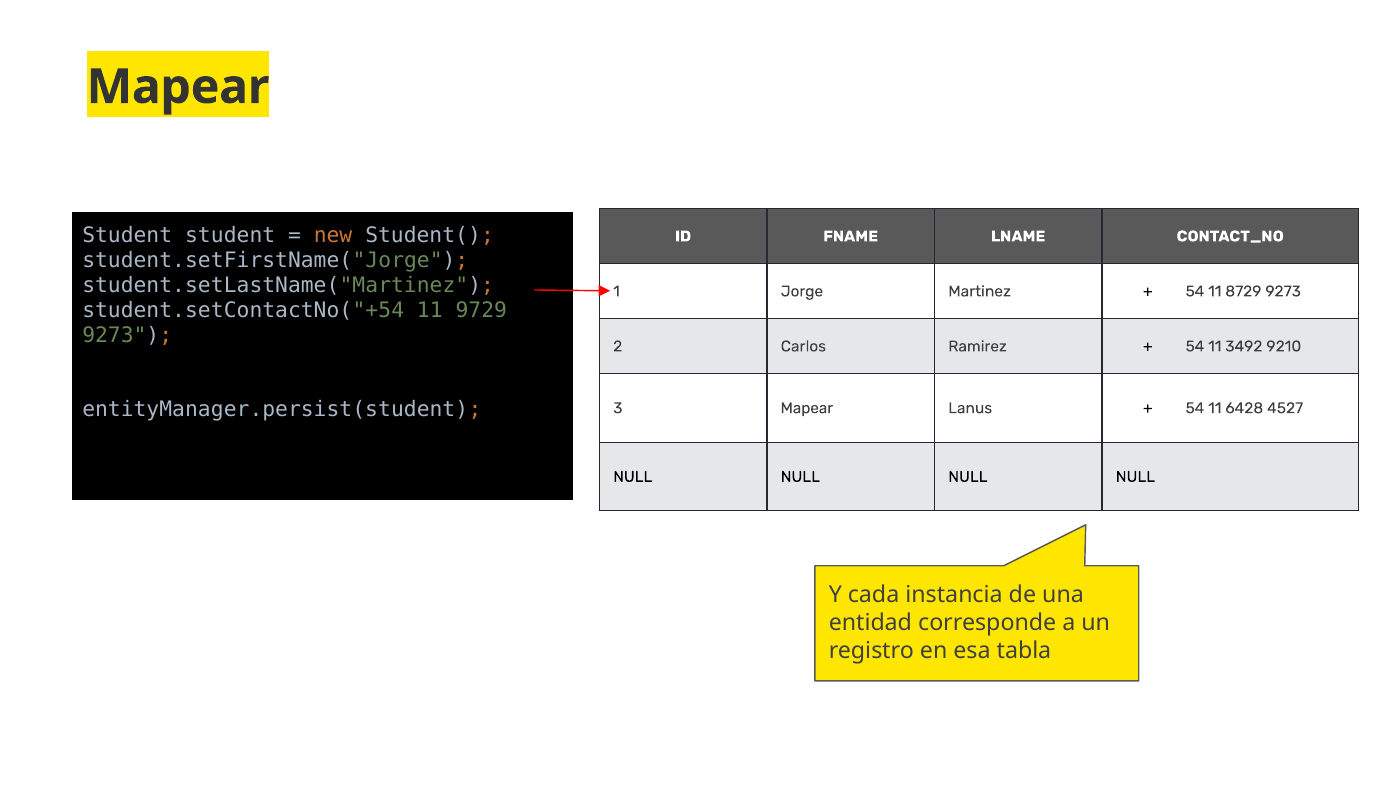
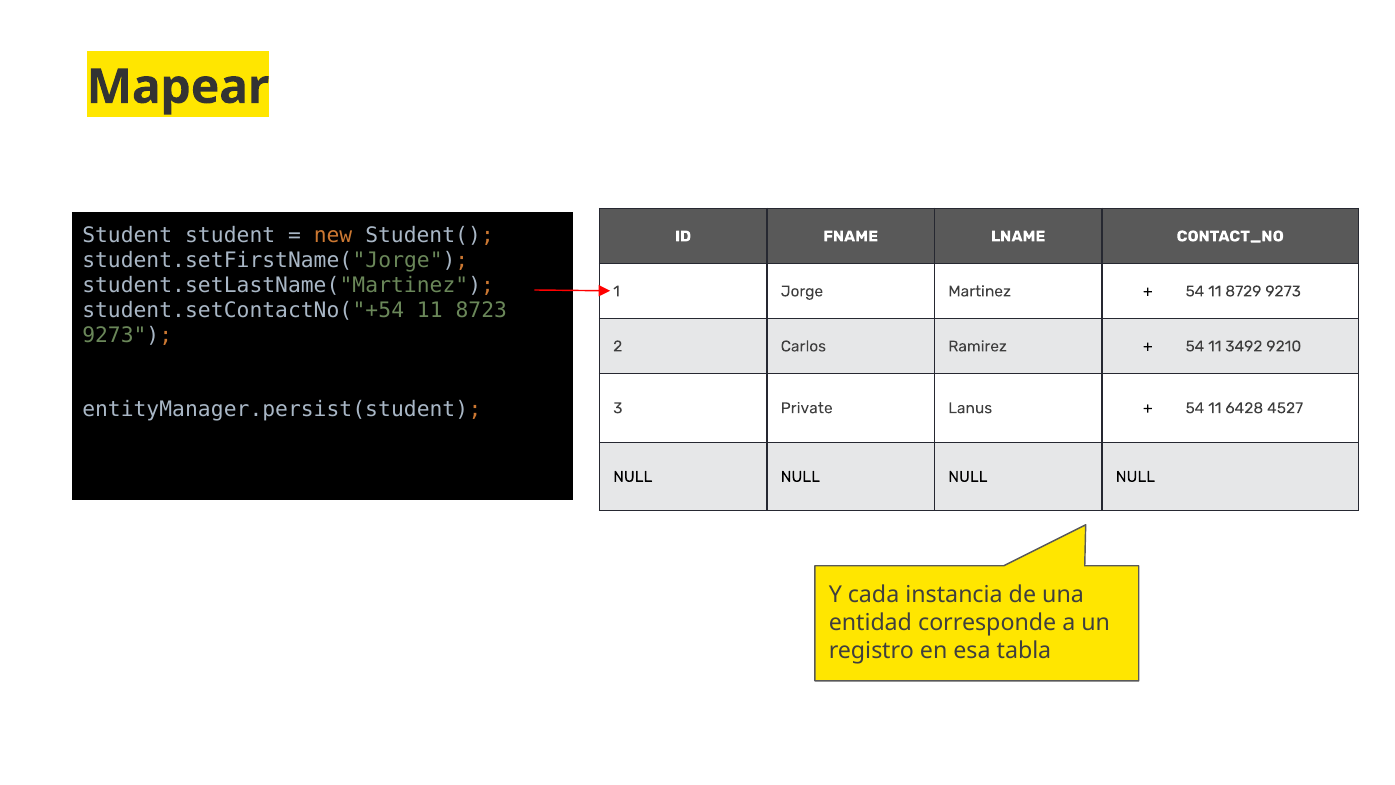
9729: 9729 -> 8723 (481, 310)
Mapear: Mapear -> Private (807, 408)
